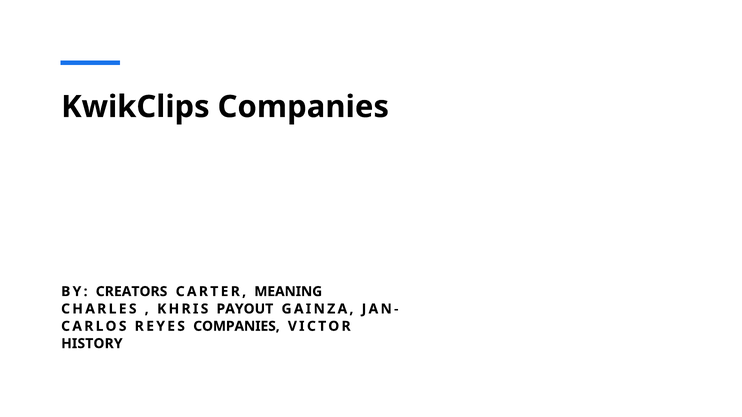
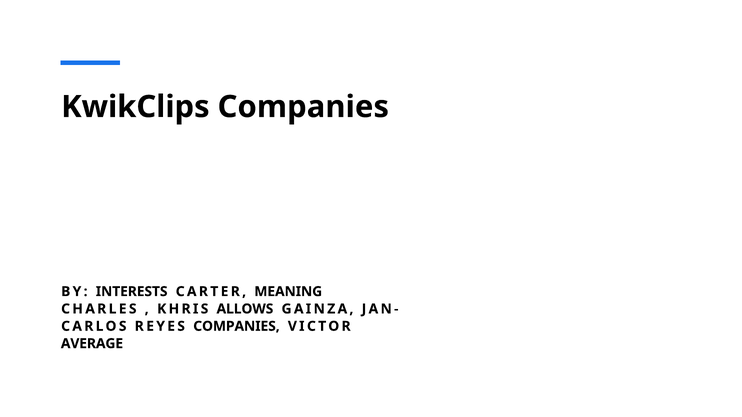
CREATORS: CREATORS -> INTERESTS (132, 292)
PAYOUT: PAYOUT -> ALLOWS (245, 309)
HISTORY: HISTORY -> AVERAGE (92, 344)
